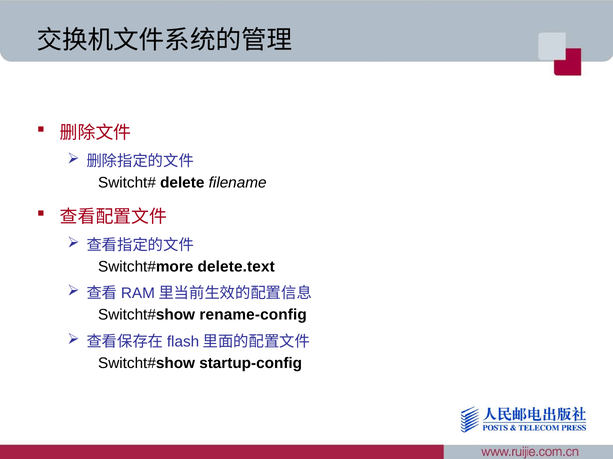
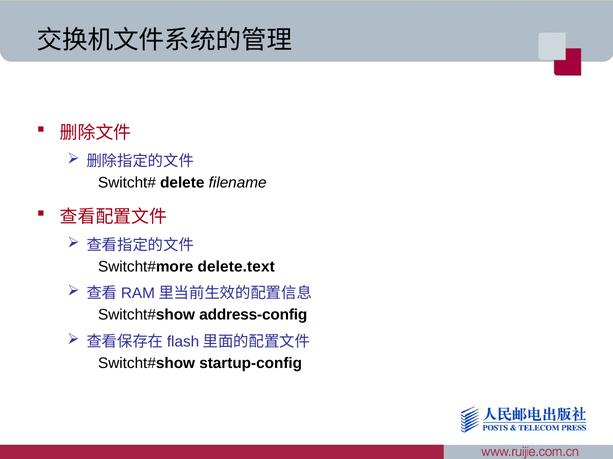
rename-config: rename-config -> address-config (253, 315)
